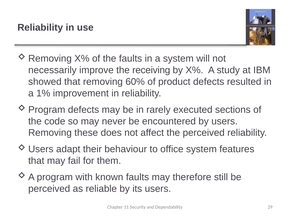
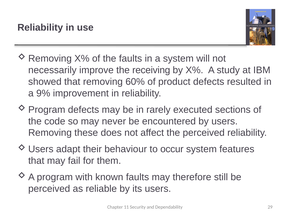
1%: 1% -> 9% (43, 93)
office: office -> occur (172, 150)
